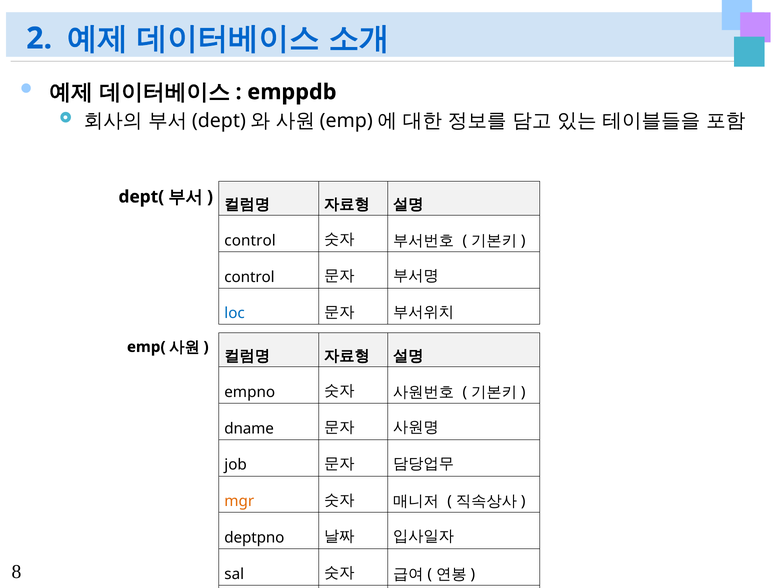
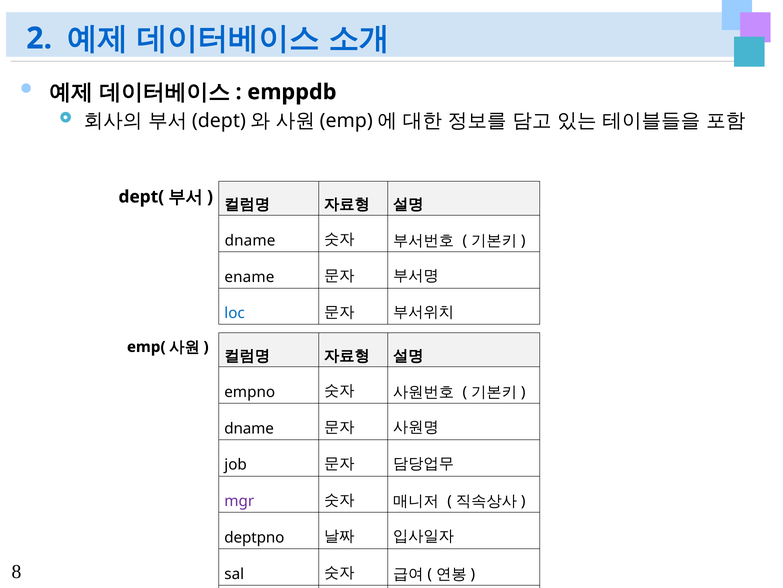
control: control -> dname (250, 240)
control: control -> ename (249, 277)
mgr colour: orange -> purple (239, 501)
